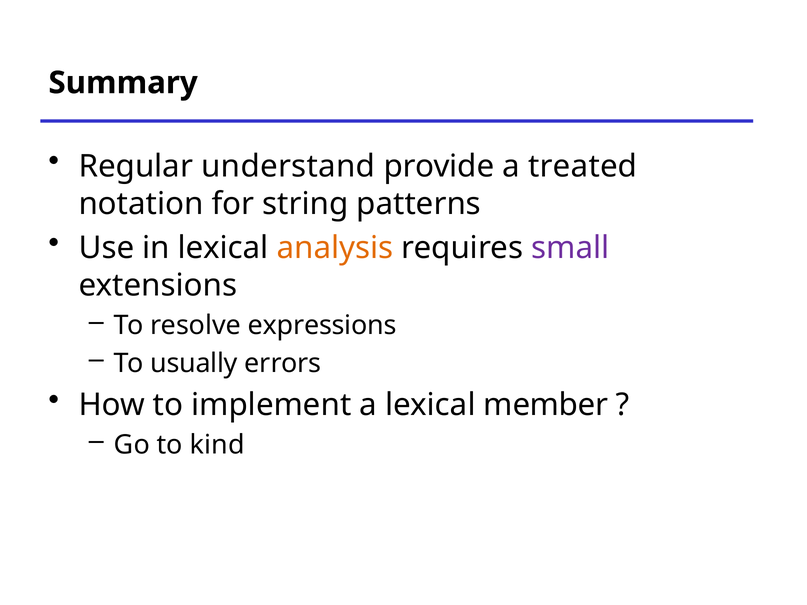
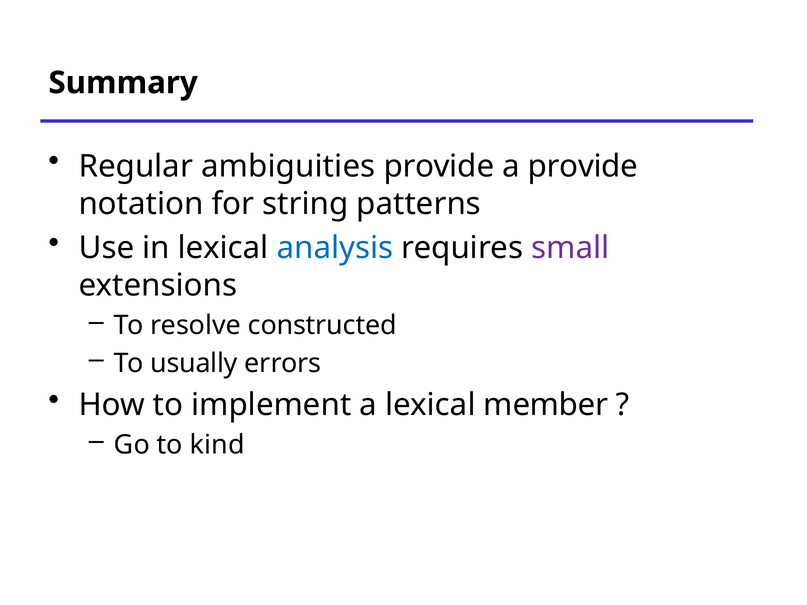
understand: understand -> ambiguities (288, 166)
a treated: treated -> provide (583, 166)
analysis colour: orange -> blue (335, 248)
expressions: expressions -> constructed (322, 326)
